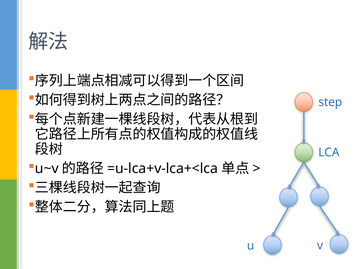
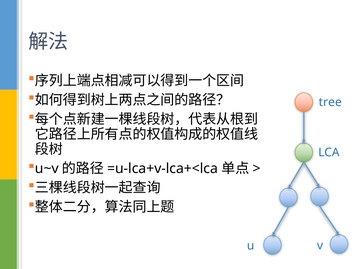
step: step -> tree (330, 102)
